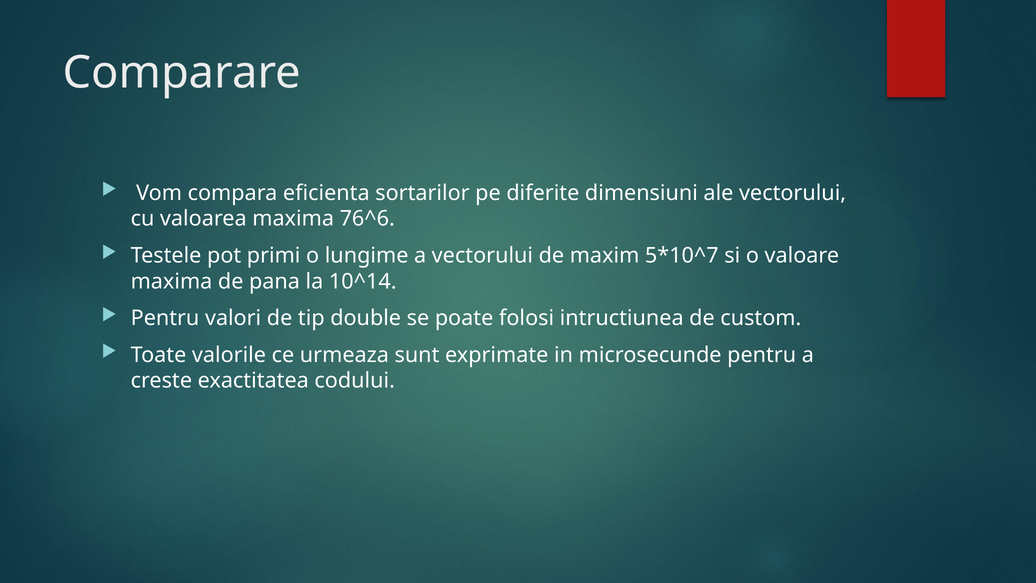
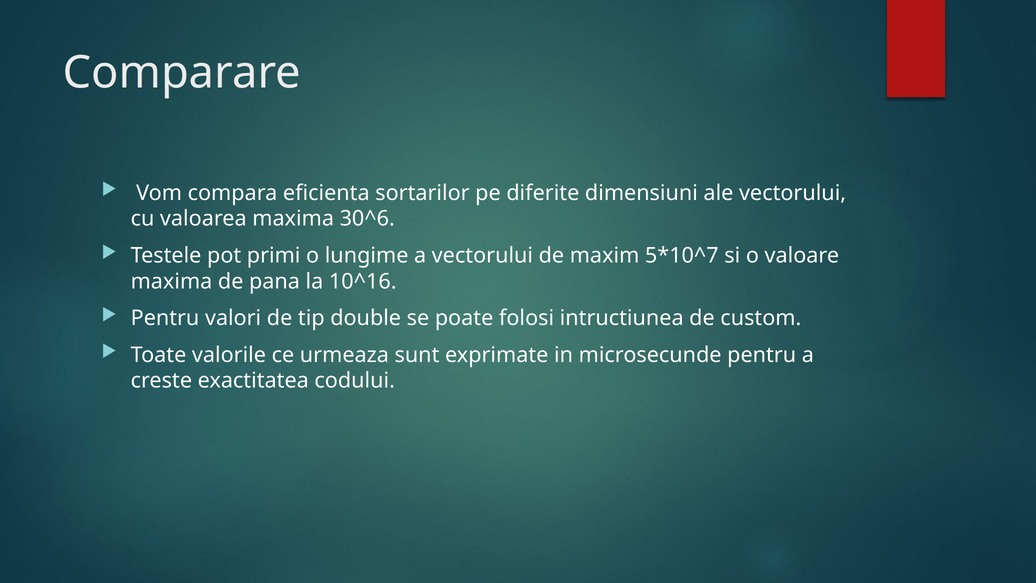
76^6: 76^6 -> 30^6 (367, 219)
10^14: 10^14 -> 10^16 (363, 281)
